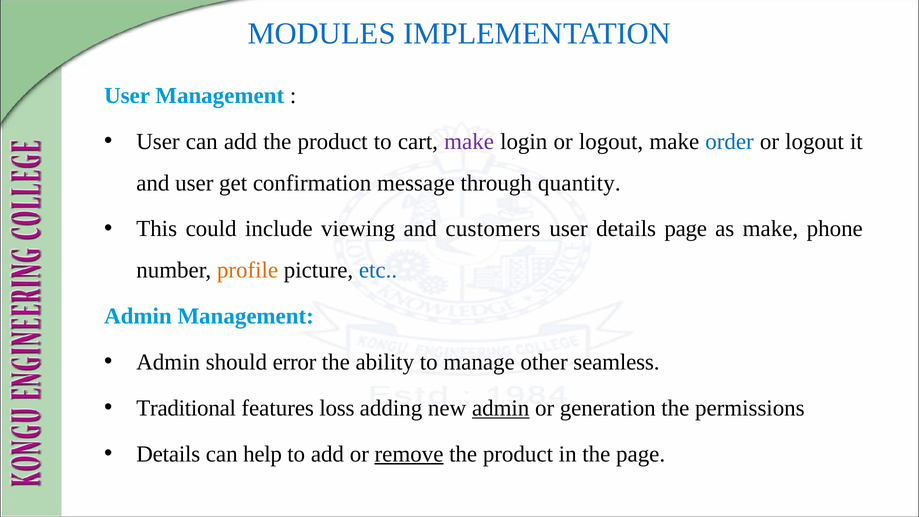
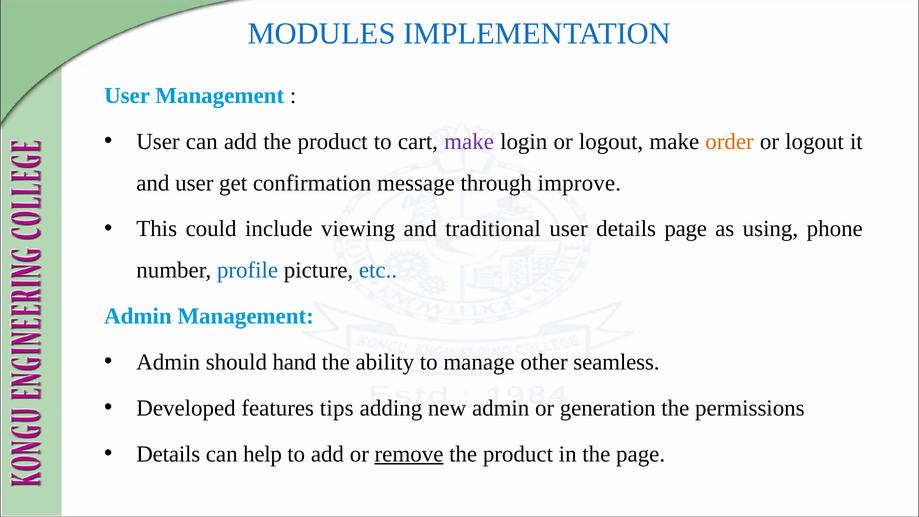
order colour: blue -> orange (730, 142)
quantity: quantity -> improve (579, 183)
customers: customers -> traditional (493, 229)
as make: make -> using (770, 229)
profile colour: orange -> blue (248, 270)
error: error -> hand (294, 362)
Traditional: Traditional -> Developed (186, 408)
loss: loss -> tips (337, 408)
admin underline: present -> none (501, 408)
